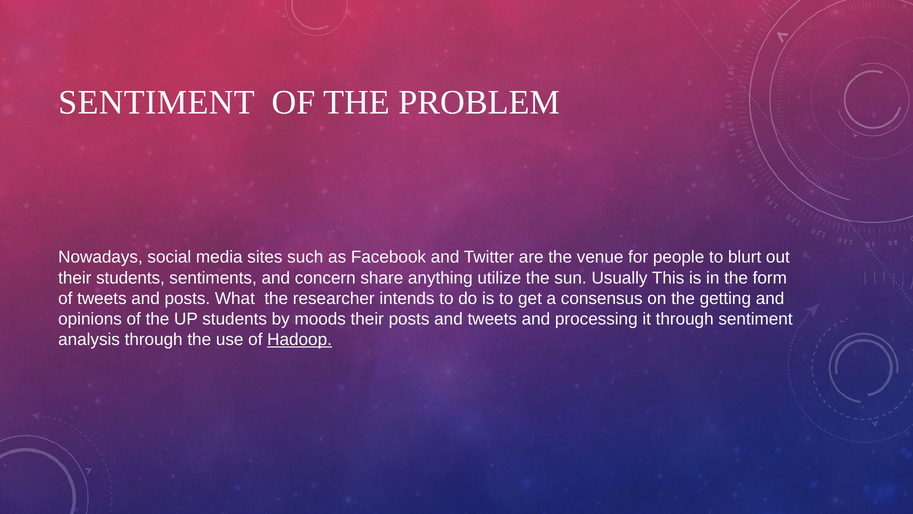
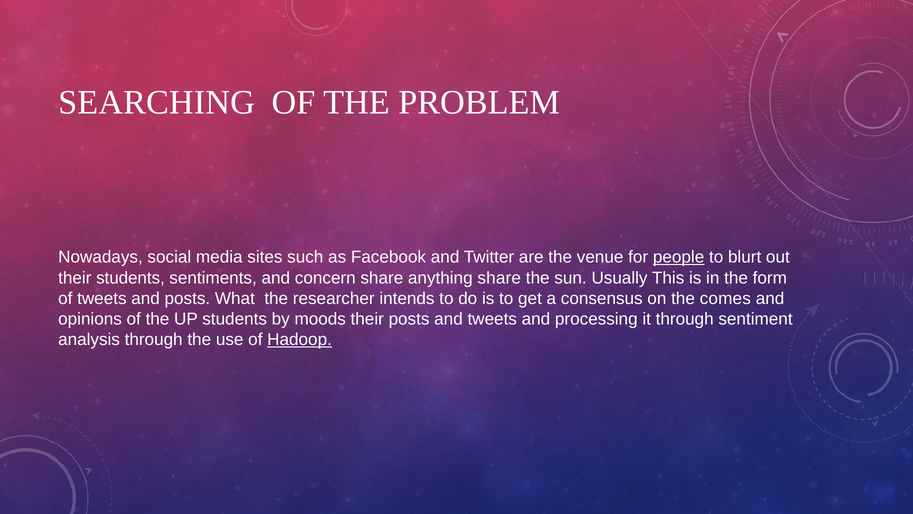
SENTIMENT: SENTIMENT -> SEARCHING (157, 103)
people underline: none -> present (679, 257)
anything utilize: utilize -> share (499, 278)
getting: getting -> comes (725, 298)
